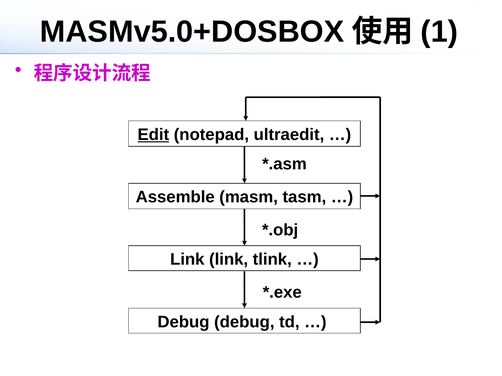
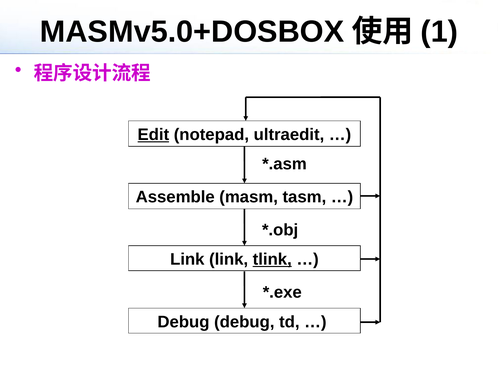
tlink underline: none -> present (272, 260)
